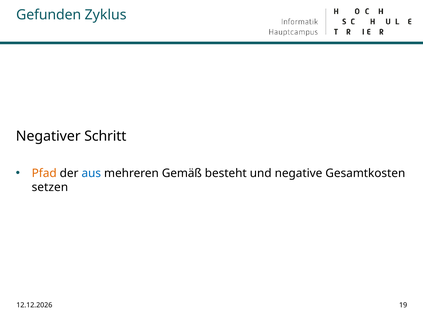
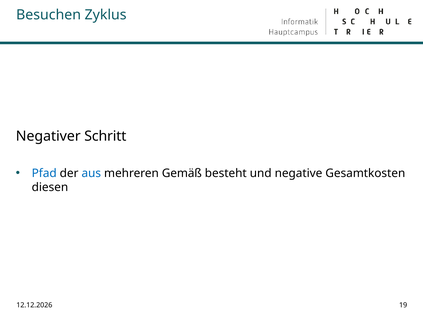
Gefunden: Gefunden -> Besuchen (49, 15)
Pfad colour: orange -> blue (44, 173)
setzen: setzen -> diesen (50, 188)
